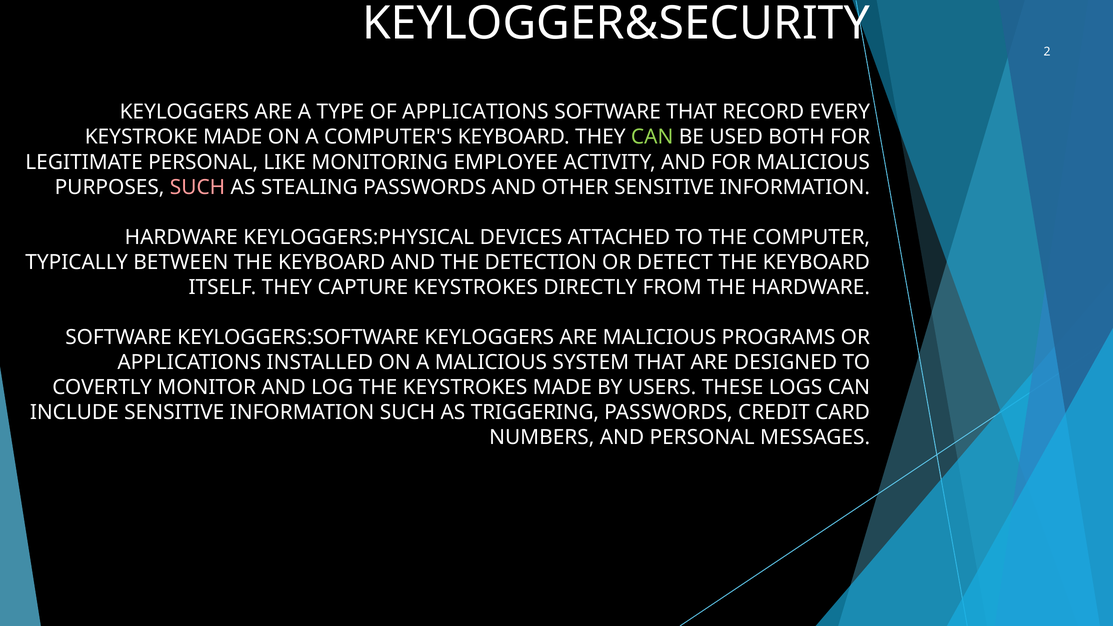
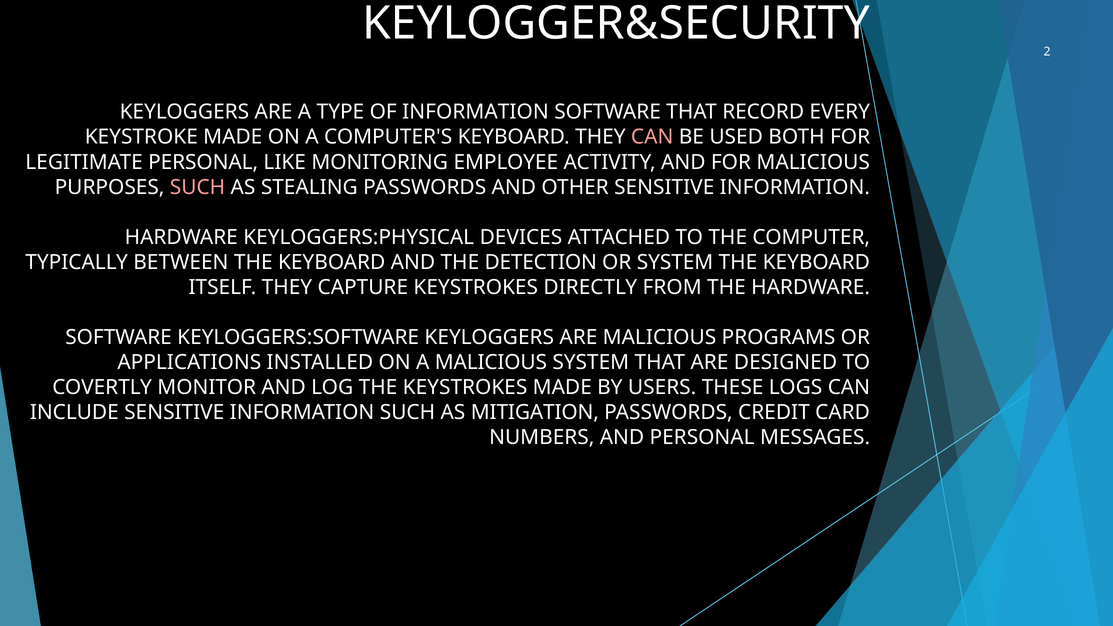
OF APPLICATIONS: APPLICATIONS -> INFORMATION (475, 112)
CAN colour: light green -> pink (652, 137)
OR DETECT: DETECT -> SYSTEM (675, 262)
TRIGGERING: TRIGGERING -> MITIGATION (535, 413)
